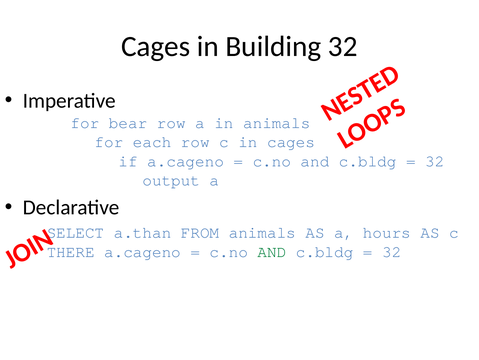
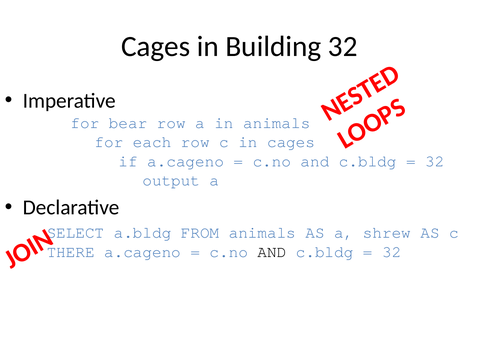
a.than: a.than -> a.bldg (143, 232)
hours: hours -> shrew (387, 232)
AND colour: green -> black (272, 251)
